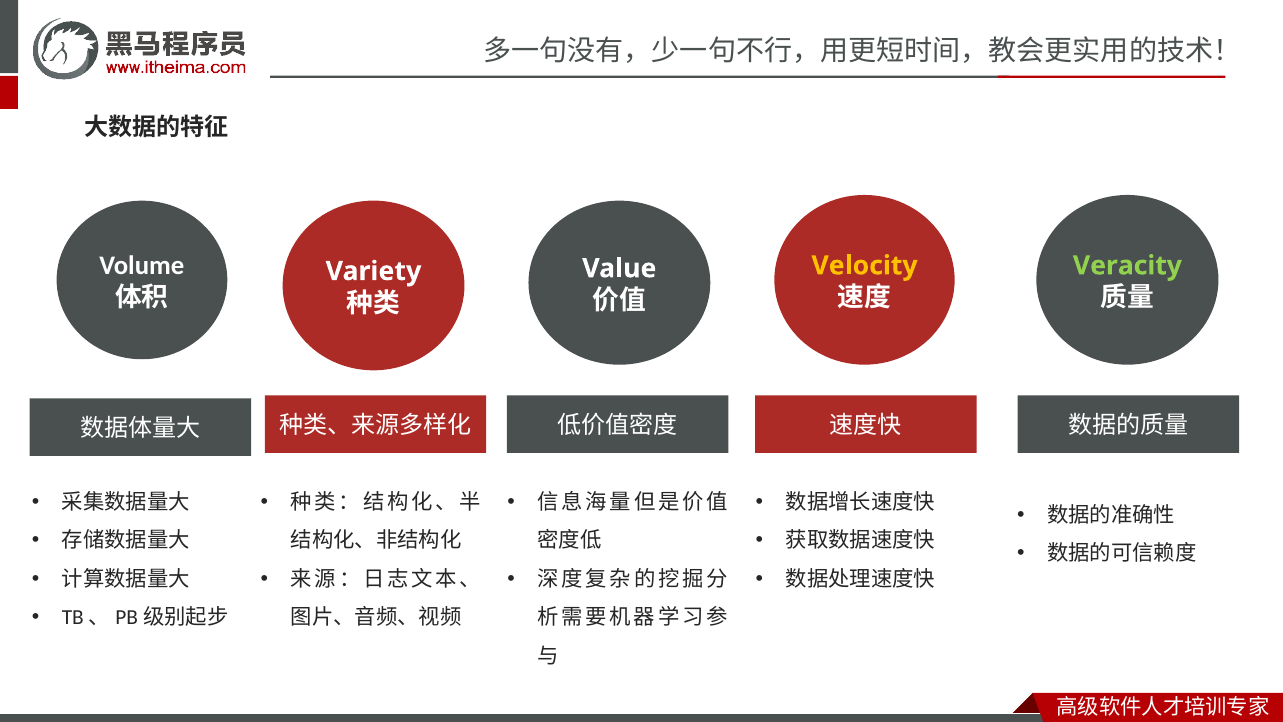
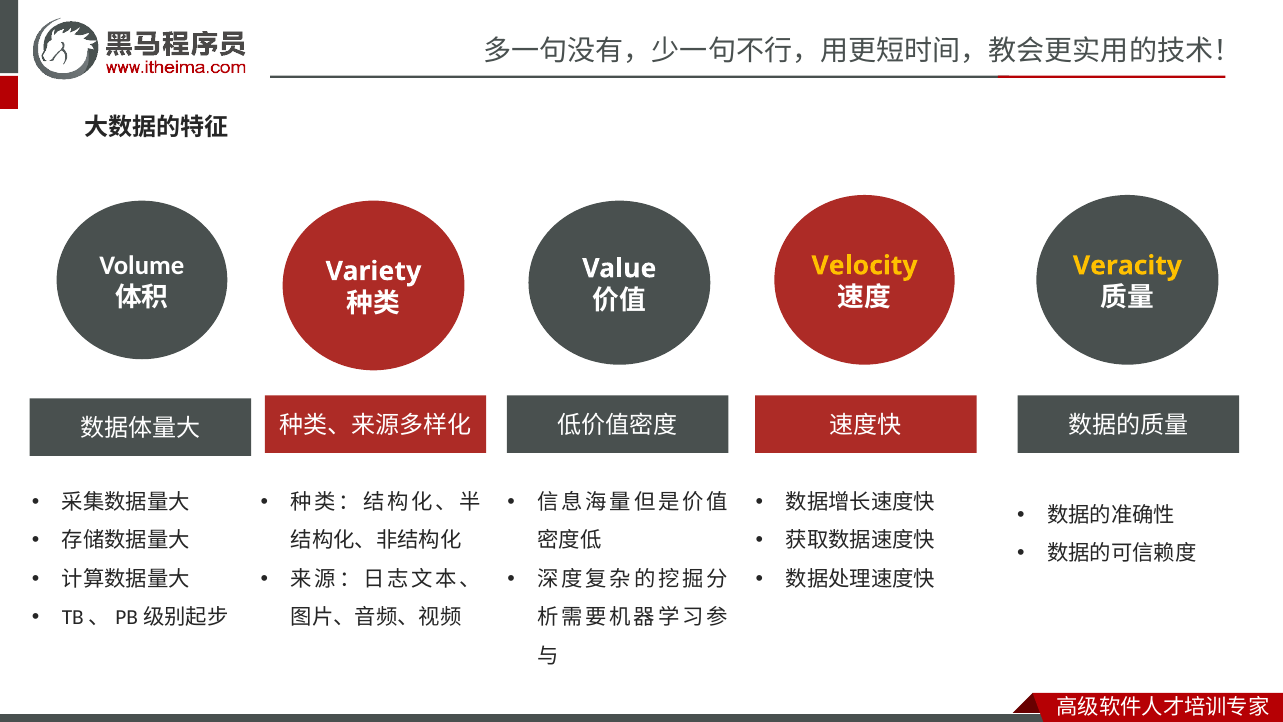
Veracity colour: light green -> yellow (1127, 265)
